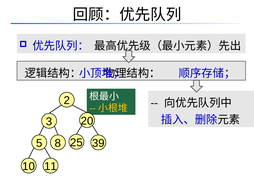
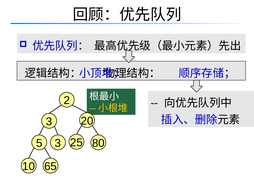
39: 39 -> 80 (98, 144)
5 8: 8 -> 3 (58, 144)
11: 11 -> 65 (51, 167)
